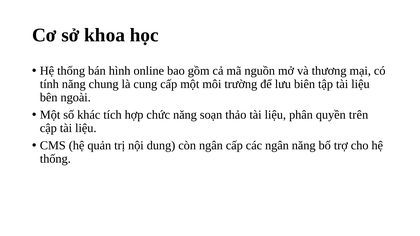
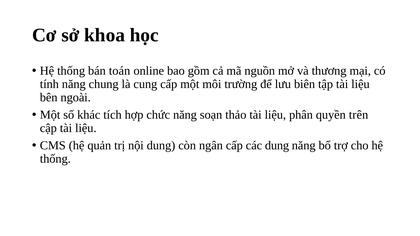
hình: hình -> toán (120, 71)
các ngân: ngân -> dung (277, 146)
